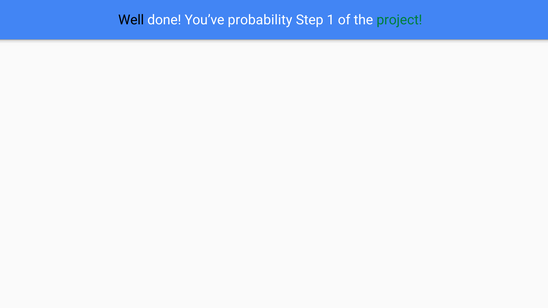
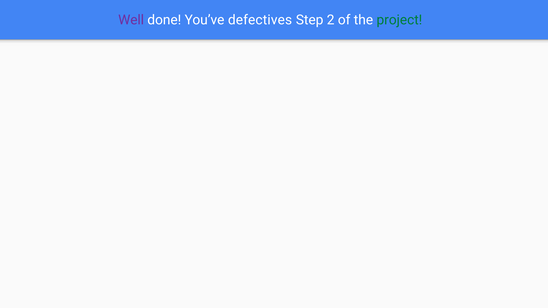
Well colour: black -> purple (131, 20)
probability: probability -> defectives (260, 20)
1: 1 -> 2 (331, 20)
